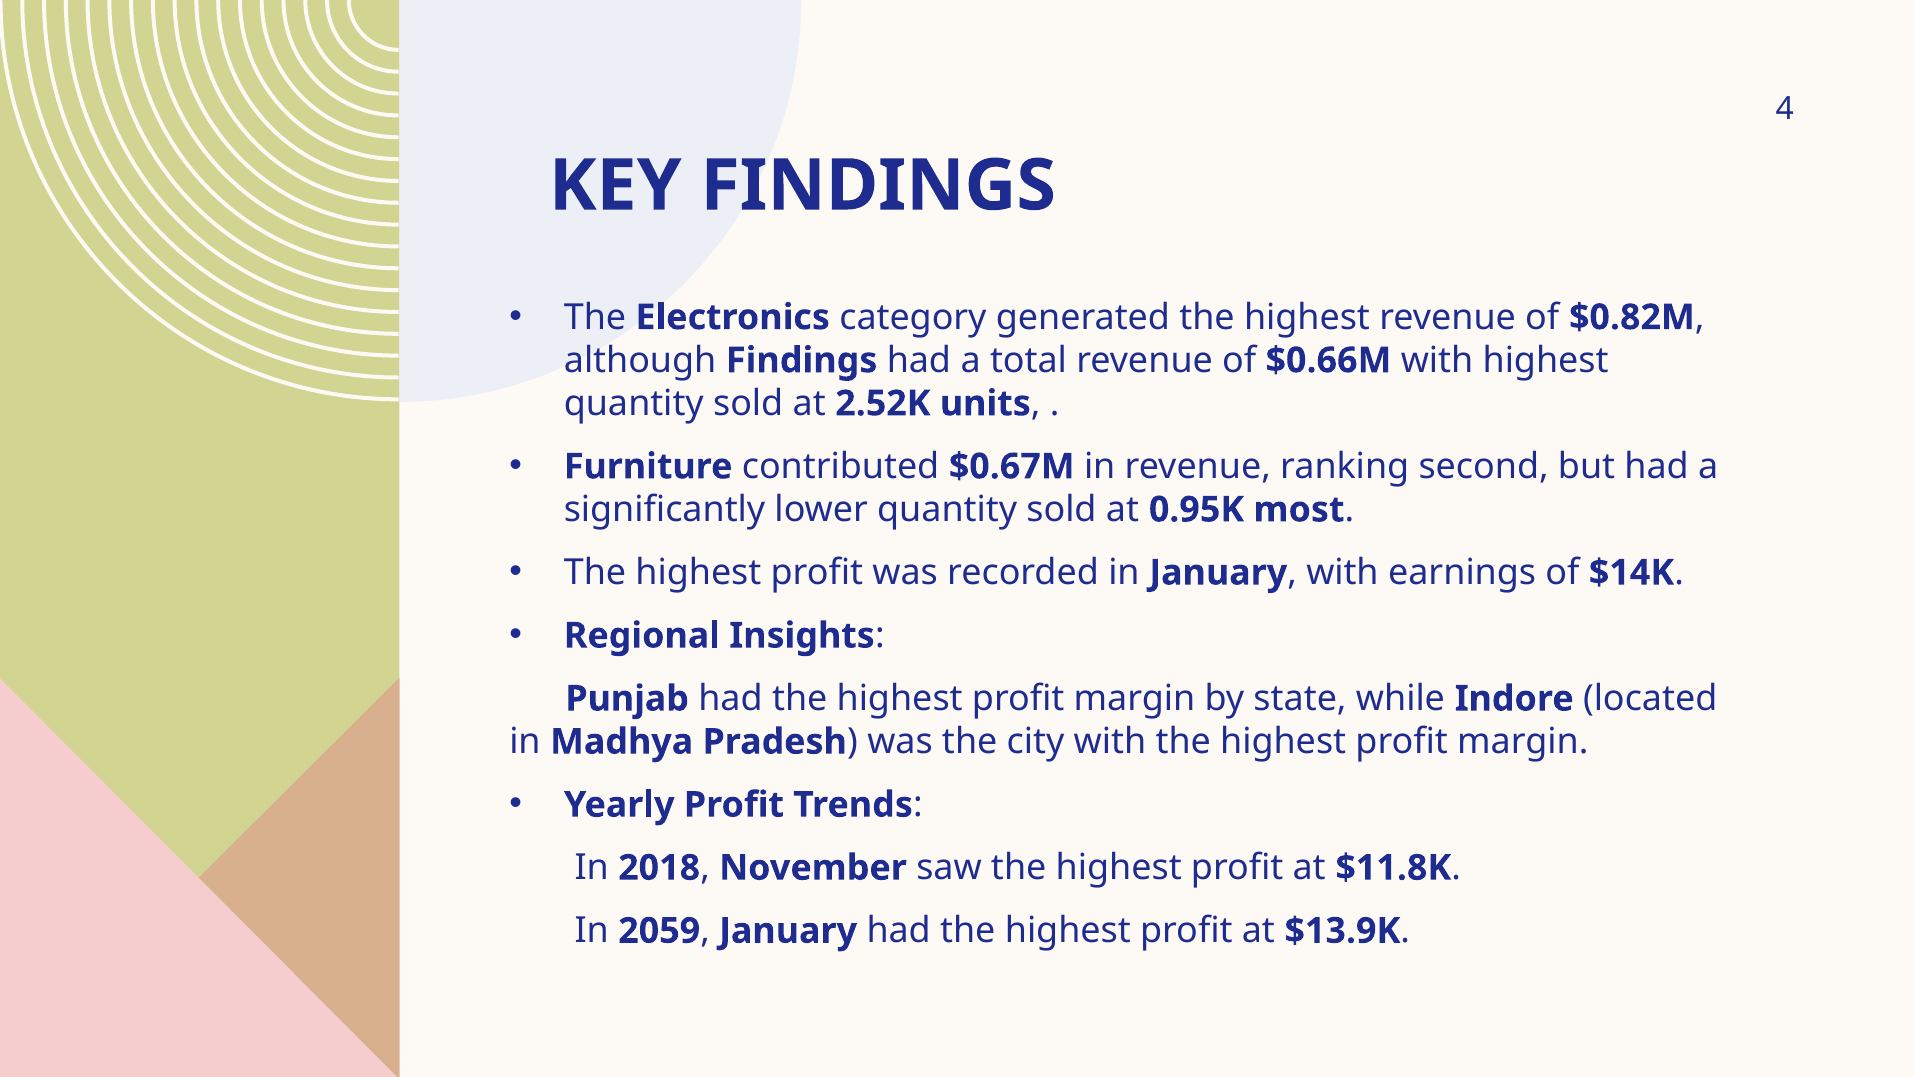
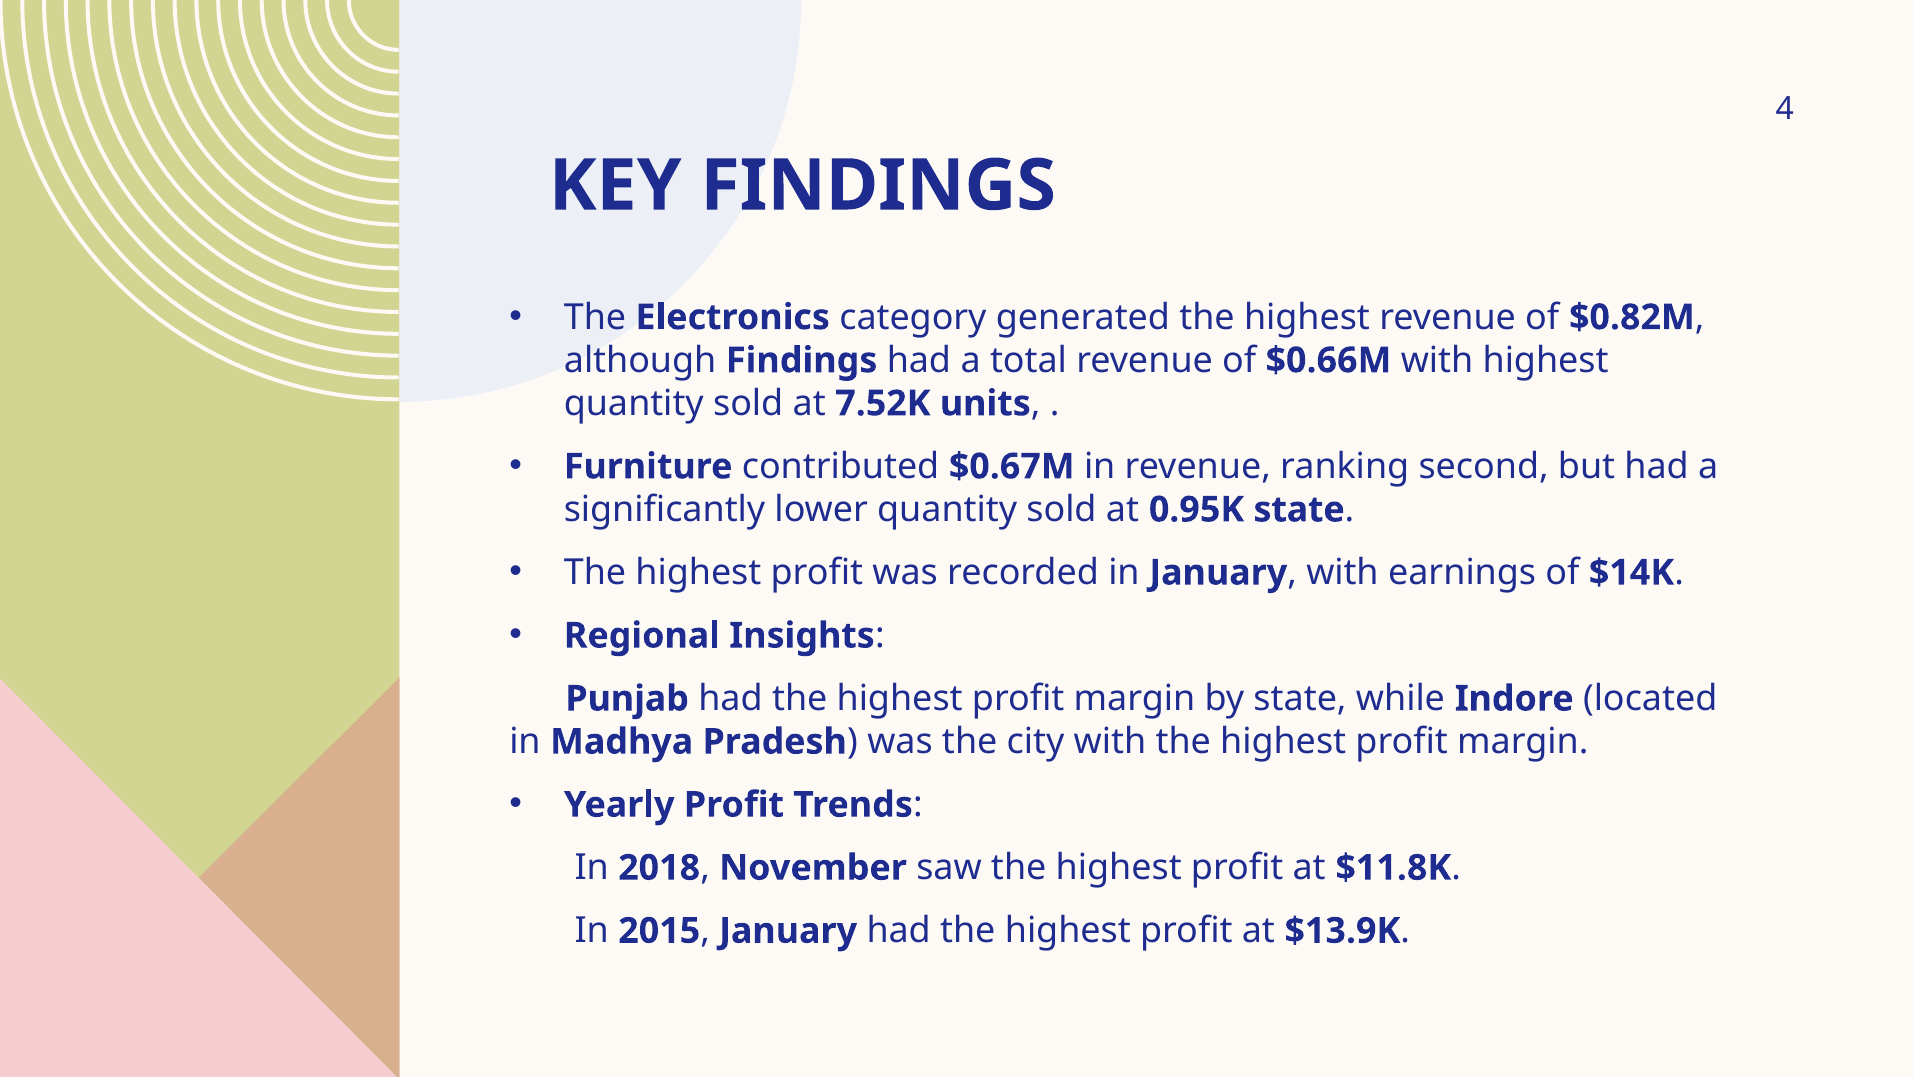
2.52K: 2.52K -> 7.52K (883, 403)
0.95K most: most -> state (1299, 509)
2059: 2059 -> 2015 (659, 931)
